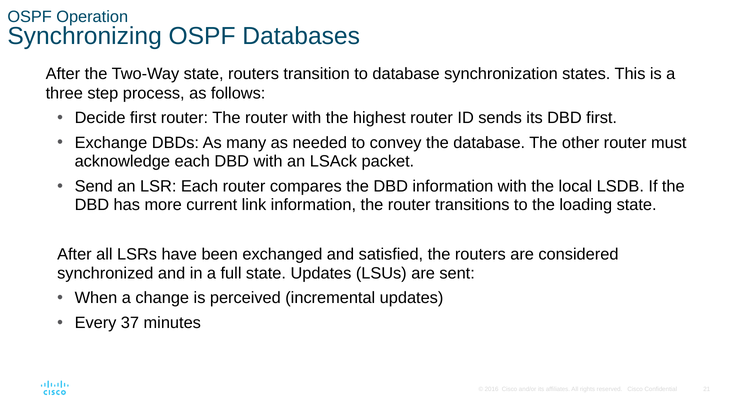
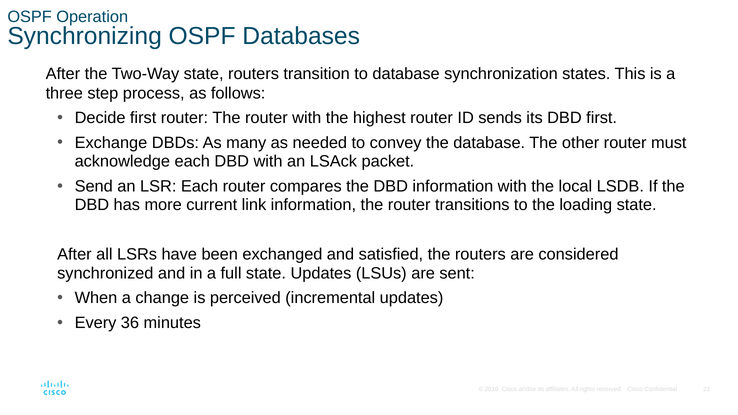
37: 37 -> 36 (130, 323)
